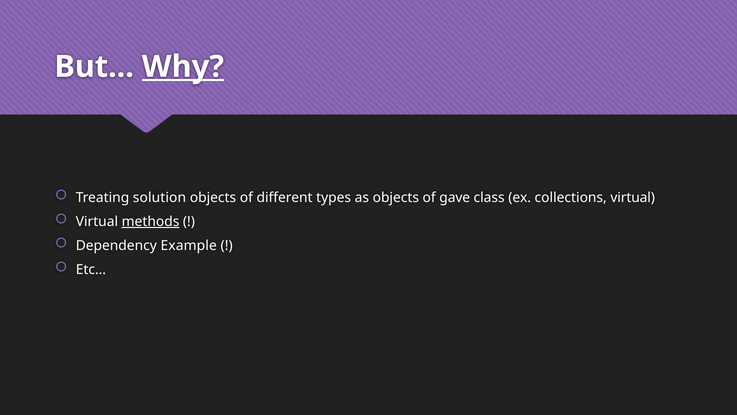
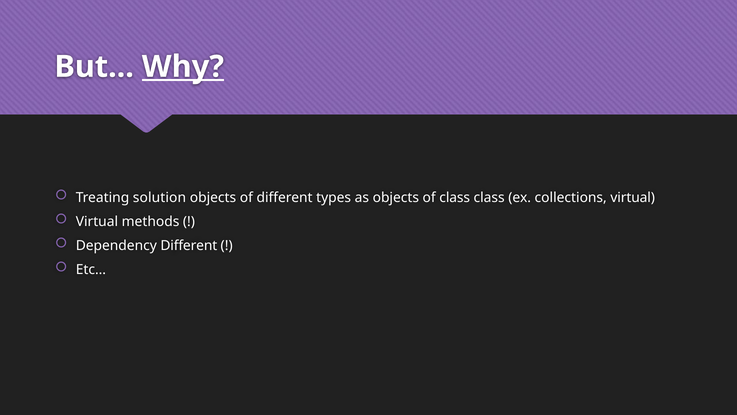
of gave: gave -> class (455, 197)
methods underline: present -> none (151, 221)
Dependency Example: Example -> Different (189, 245)
